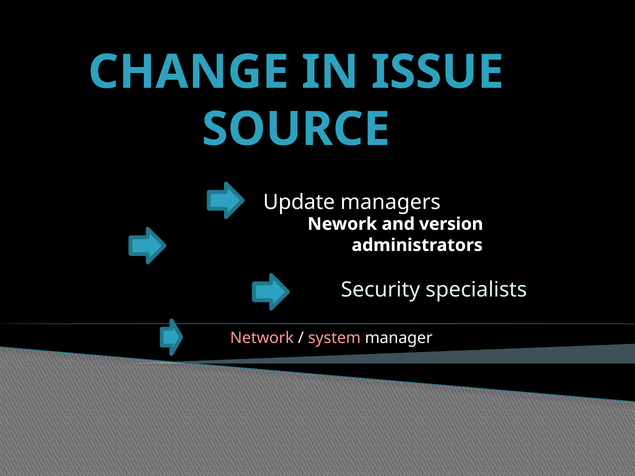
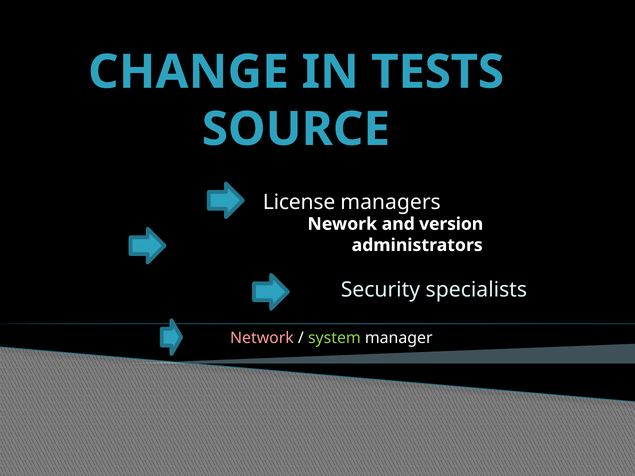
ISSUE: ISSUE -> TESTS (438, 72)
Update: Update -> License (299, 202)
system colour: pink -> light green (334, 338)
